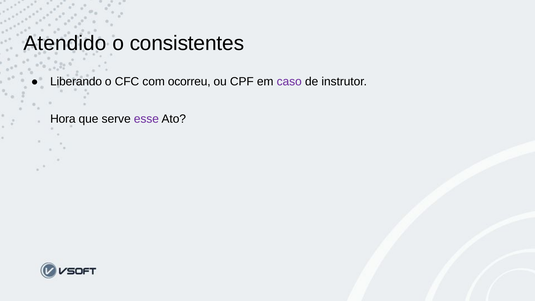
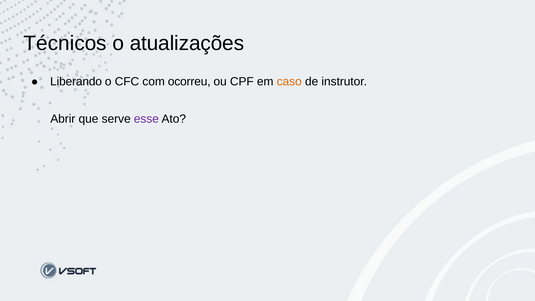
Atendido: Atendido -> Técnicos (65, 43)
consistentes: consistentes -> atualizações (187, 43)
caso colour: purple -> orange (289, 82)
Hora: Hora -> Abrir (63, 119)
